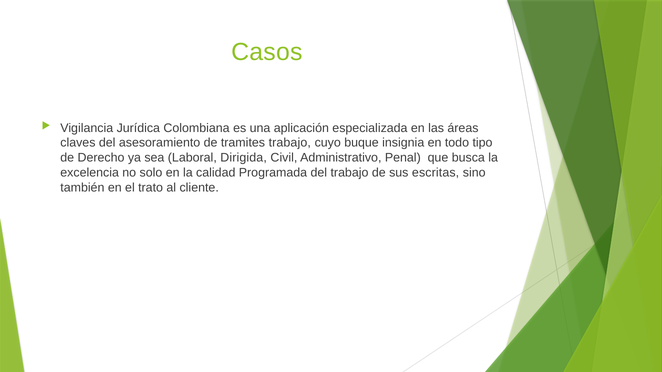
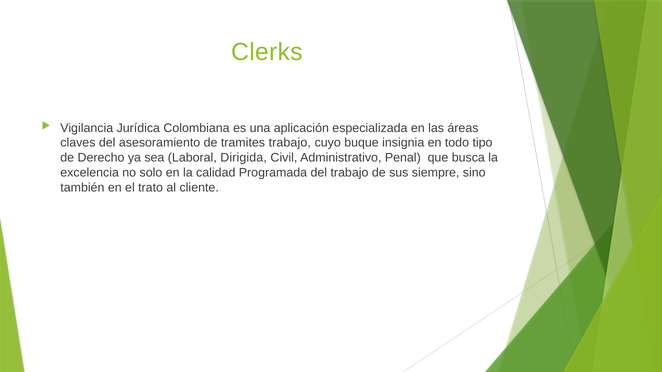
Casos: Casos -> Clerks (267, 52)
escritas: escritas -> siempre (436, 173)
